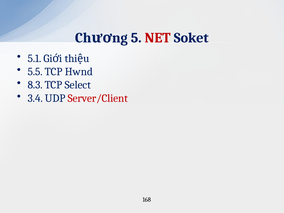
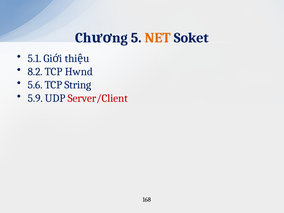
NET colour: red -> orange (158, 38)
5.5: 5.5 -> 8.2 (35, 72)
8.3: 8.3 -> 5.6 (35, 85)
Select: Select -> String (78, 85)
3.4: 3.4 -> 5.9 (35, 98)
